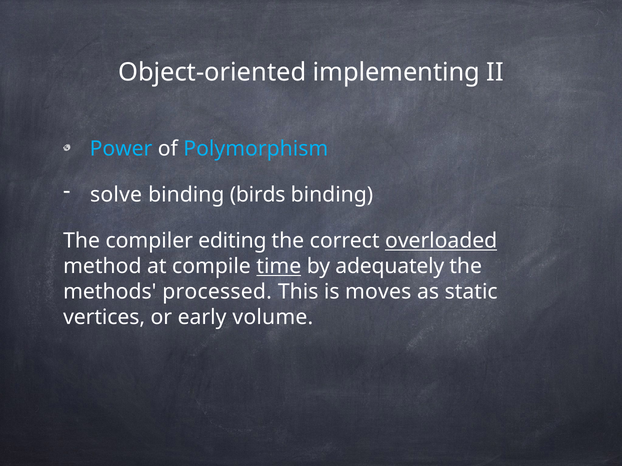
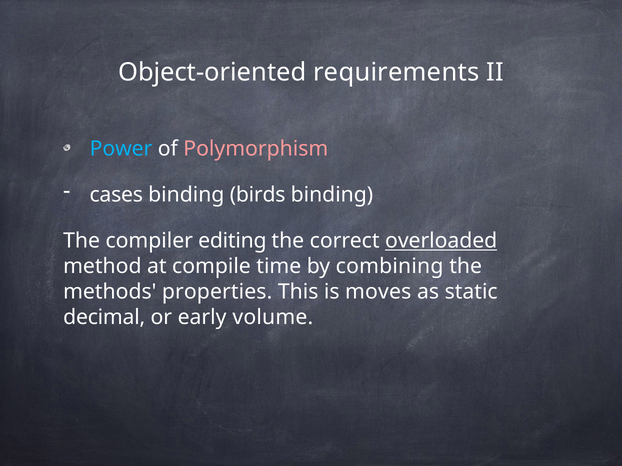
implementing: implementing -> requirements (396, 72)
Polymorphism colour: light blue -> pink (256, 149)
solve: solve -> cases (116, 195)
time underline: present -> none (279, 267)
adequately: adequately -> combining (390, 267)
processed: processed -> properties (217, 292)
vertices: vertices -> decimal (104, 318)
